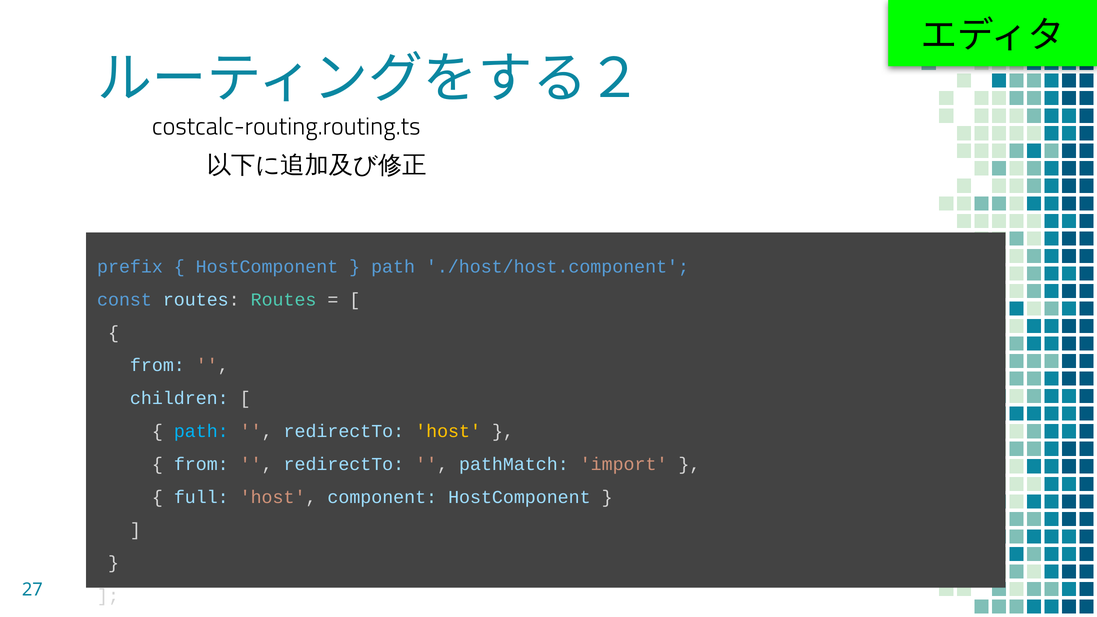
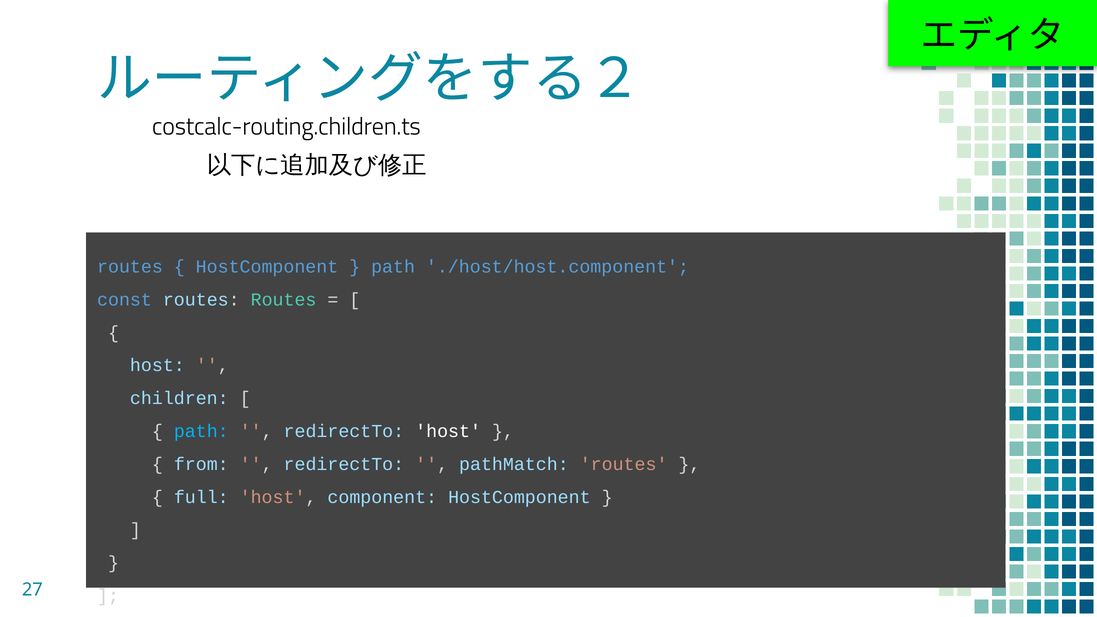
costcalc-routing.routing.ts: costcalc-routing.routing.ts -> costcalc-routing.children.ts (286, 127)
prefix: prefix -> routes (130, 267)
from: from -> host (157, 365)
host colour: yellow -> white (448, 431)
pathMatch import: import -> routes (624, 464)
